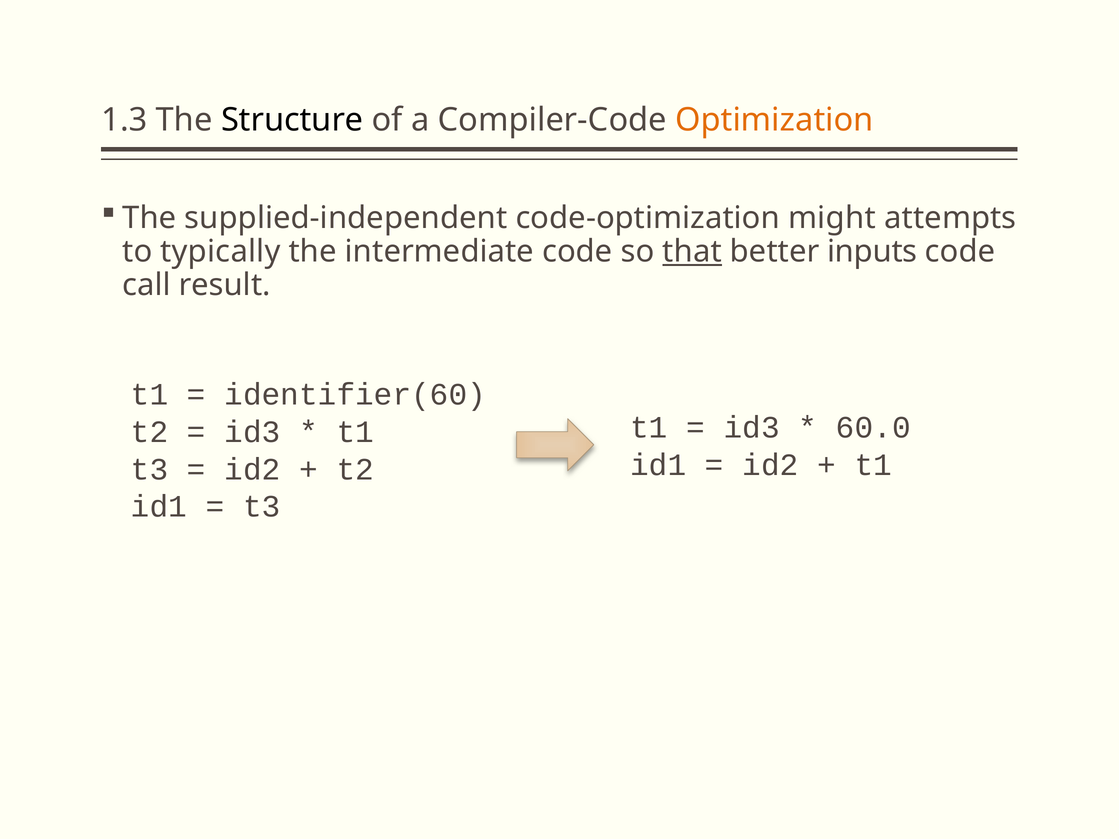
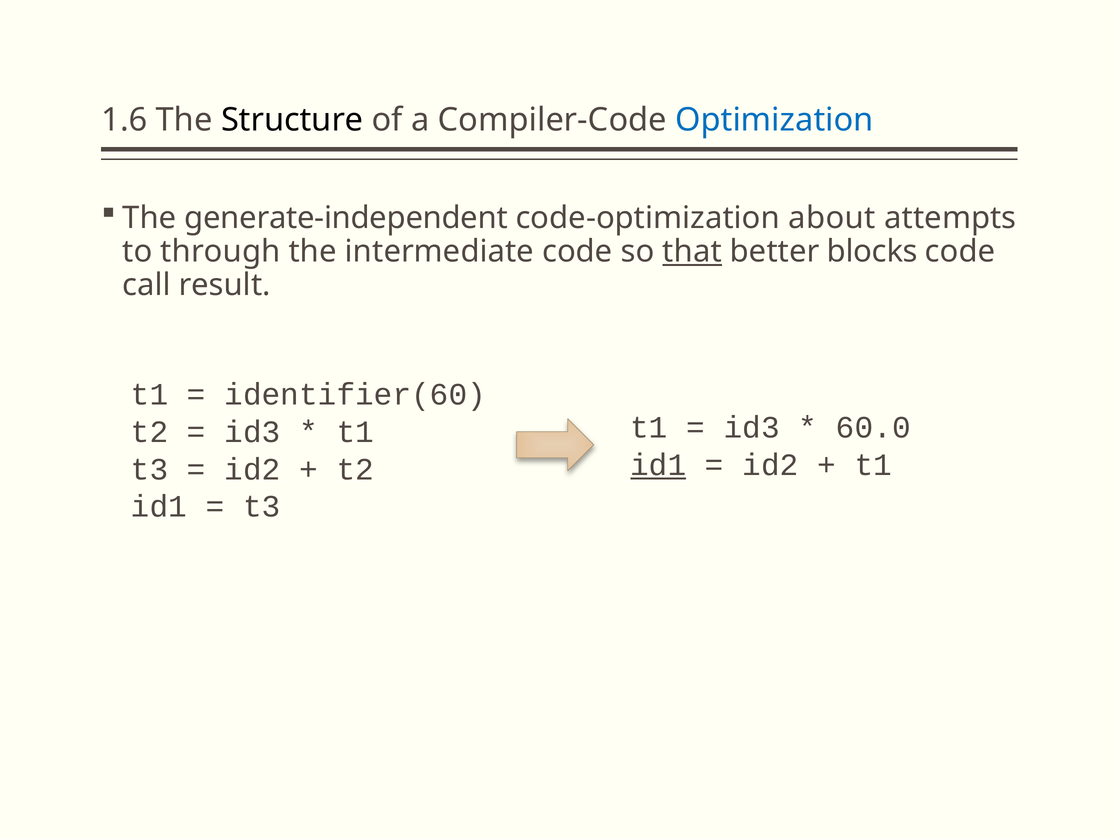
1.3: 1.3 -> 1.6 (124, 120)
Optimization colour: orange -> blue (774, 120)
supplied-independent: supplied-independent -> generate-independent (346, 218)
might: might -> about (832, 218)
typically: typically -> through (220, 252)
inputs: inputs -> blocks (872, 252)
id1 underline: none -> present (658, 465)
